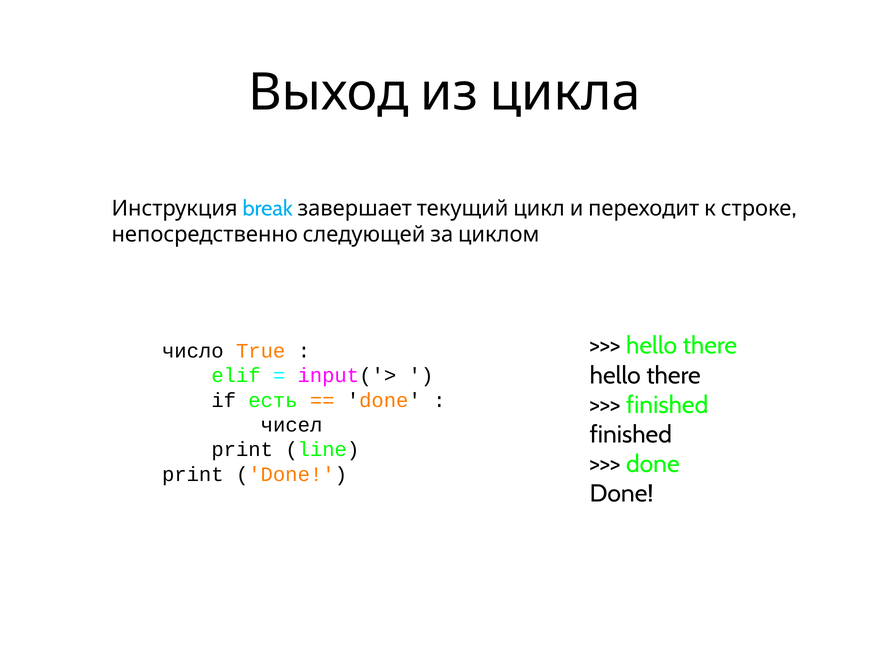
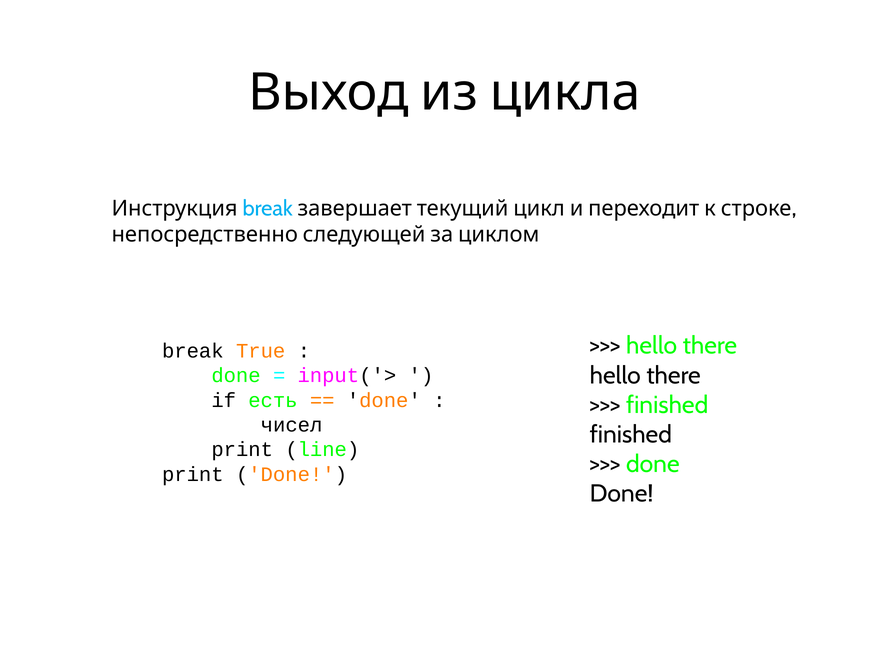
число: число -> break (193, 351)
elif: elif -> done (236, 376)
